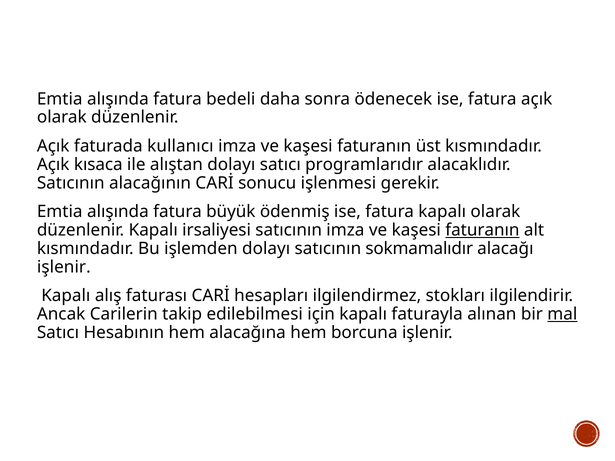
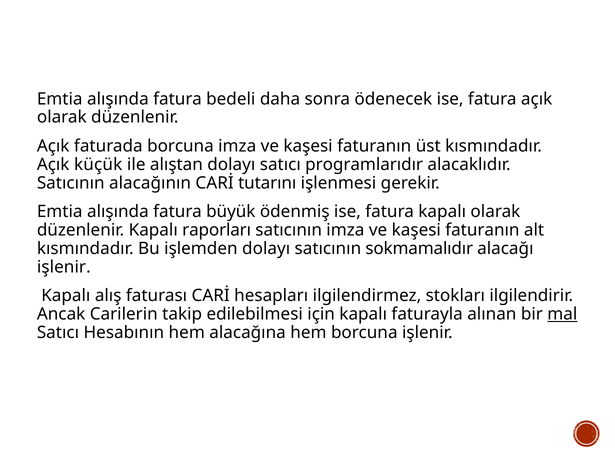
faturada kullanıcı: kullanıcı -> borcuna (180, 146)
kısaca: kısaca -> küçük (98, 165)
sonucu: sonucu -> tutarını (267, 183)
irsaliyesi: irsaliyesi -> raporları (217, 230)
faturanın underline: present -> none (482, 230)
